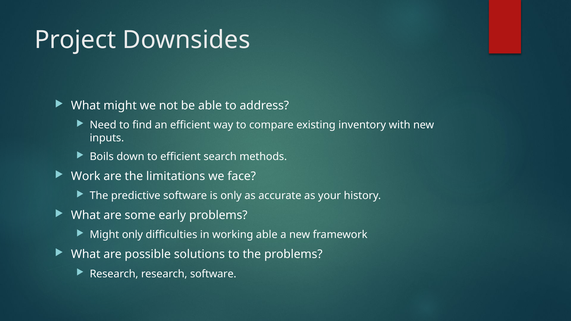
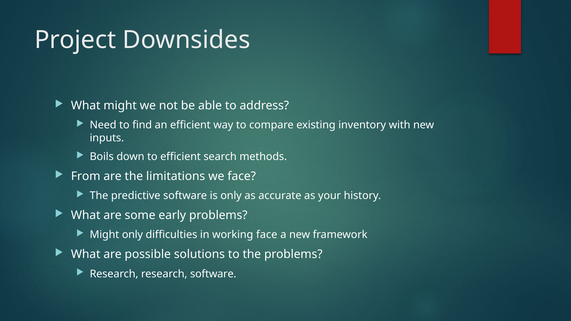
Work: Work -> From (86, 176)
working able: able -> face (267, 235)
